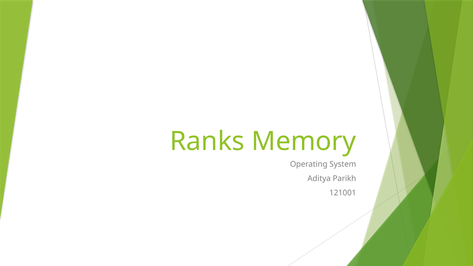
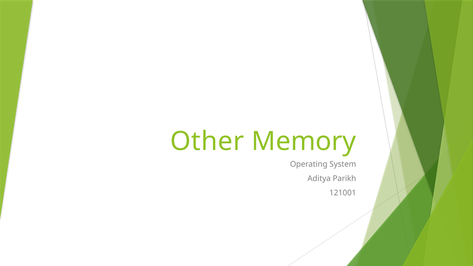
Ranks: Ranks -> Other (207, 141)
